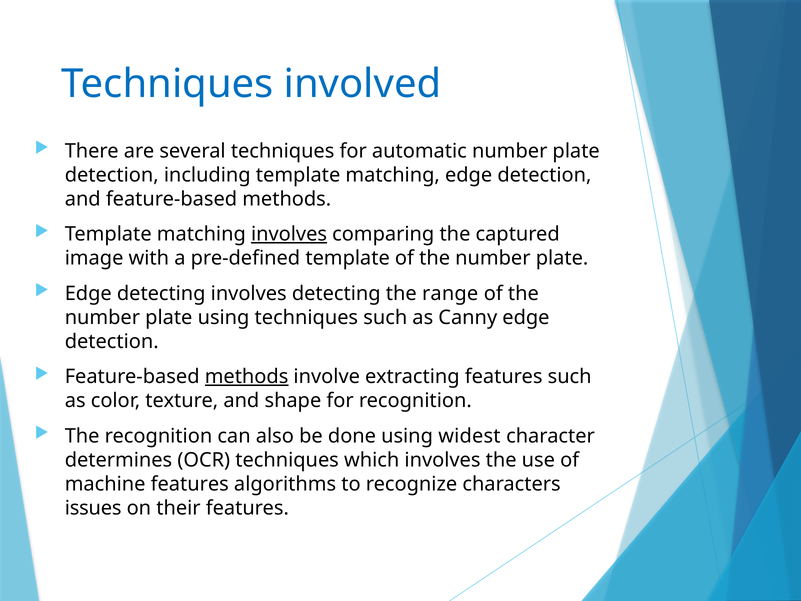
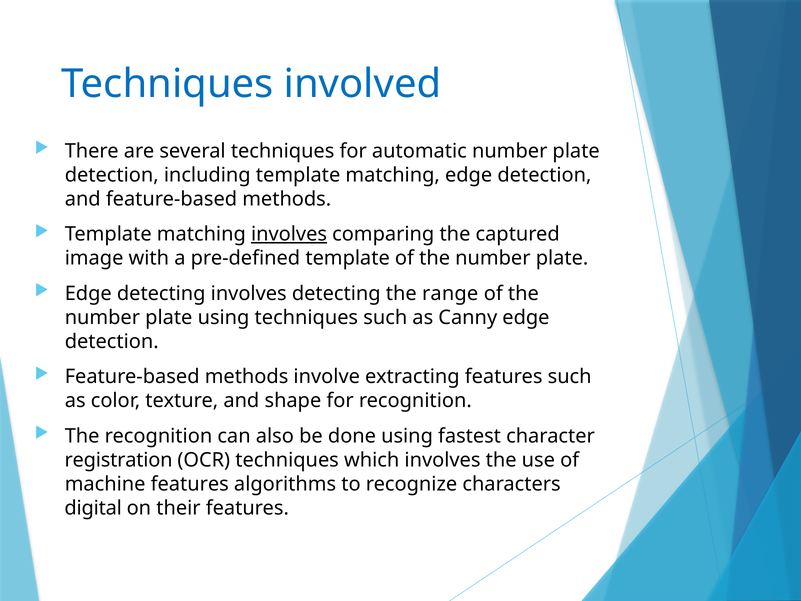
methods underline: present -> none (247, 377)
widest: widest -> fastest (470, 436)
determines: determines -> registration (119, 460)
issues: issues -> digital (93, 508)
